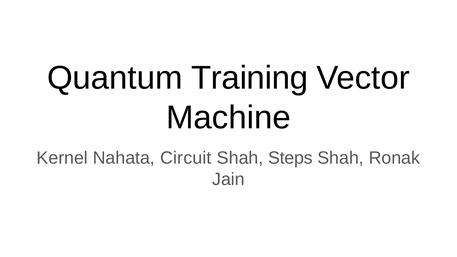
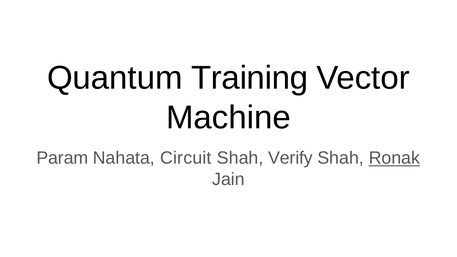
Kernel: Kernel -> Param (62, 158)
Steps: Steps -> Verify (290, 158)
Ronak underline: none -> present (394, 158)
